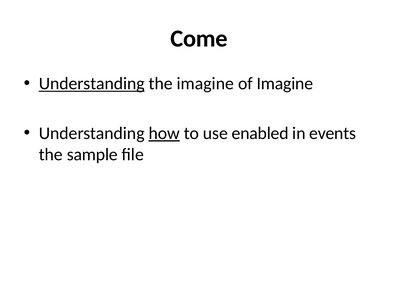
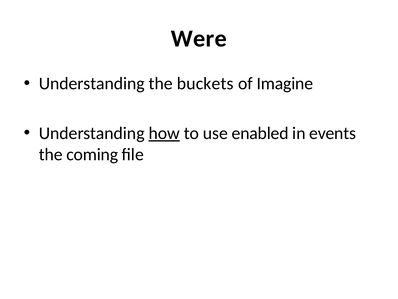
Come: Come -> Were (199, 39)
Understanding underline: present -> none (92, 83)
the imagine: imagine -> buckets (205, 83)
sample: sample -> coming (92, 154)
